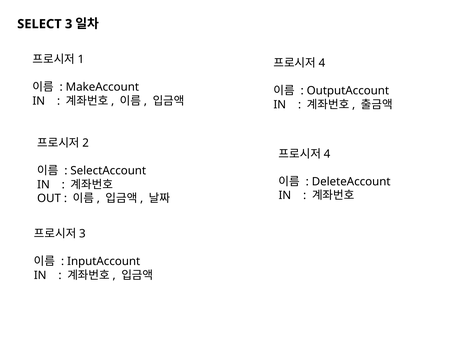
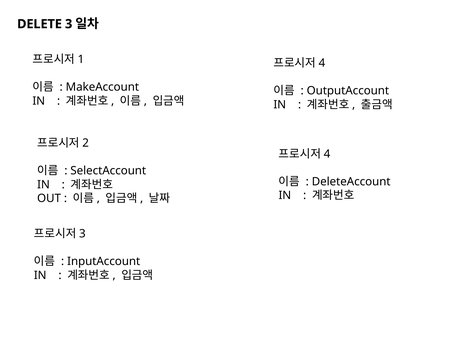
SELECT: SELECT -> DELETE (40, 24)
